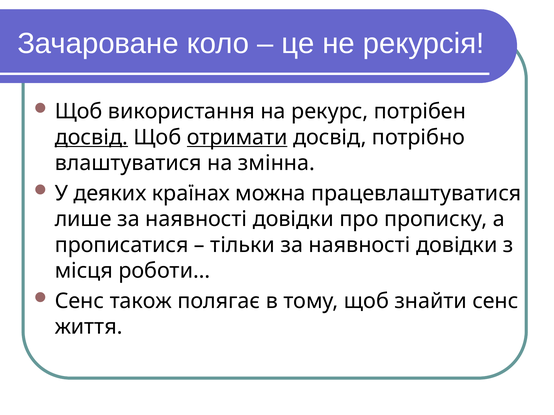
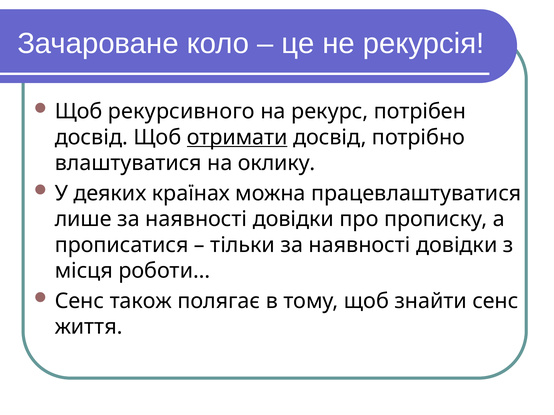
використання: використання -> рекурсивного (181, 112)
досвід underline: present -> none (91, 137)
змінна: змінна -> оклику (277, 163)
